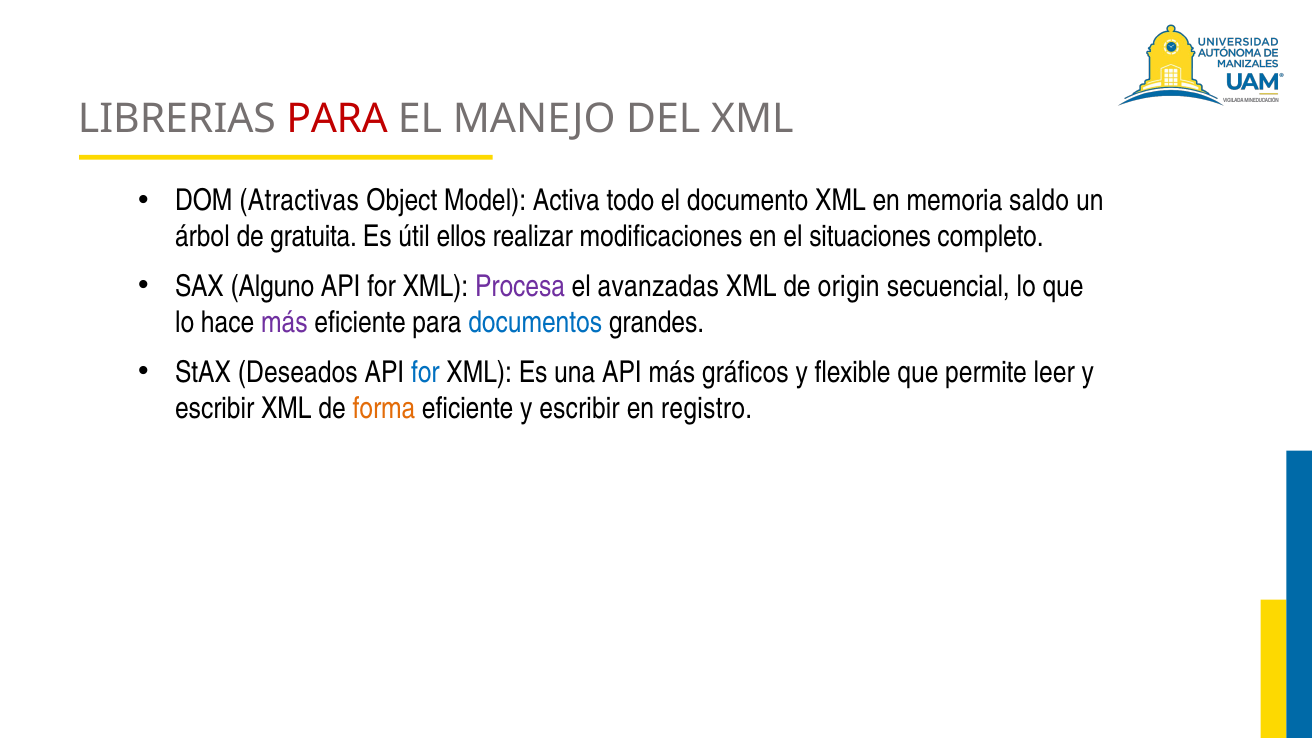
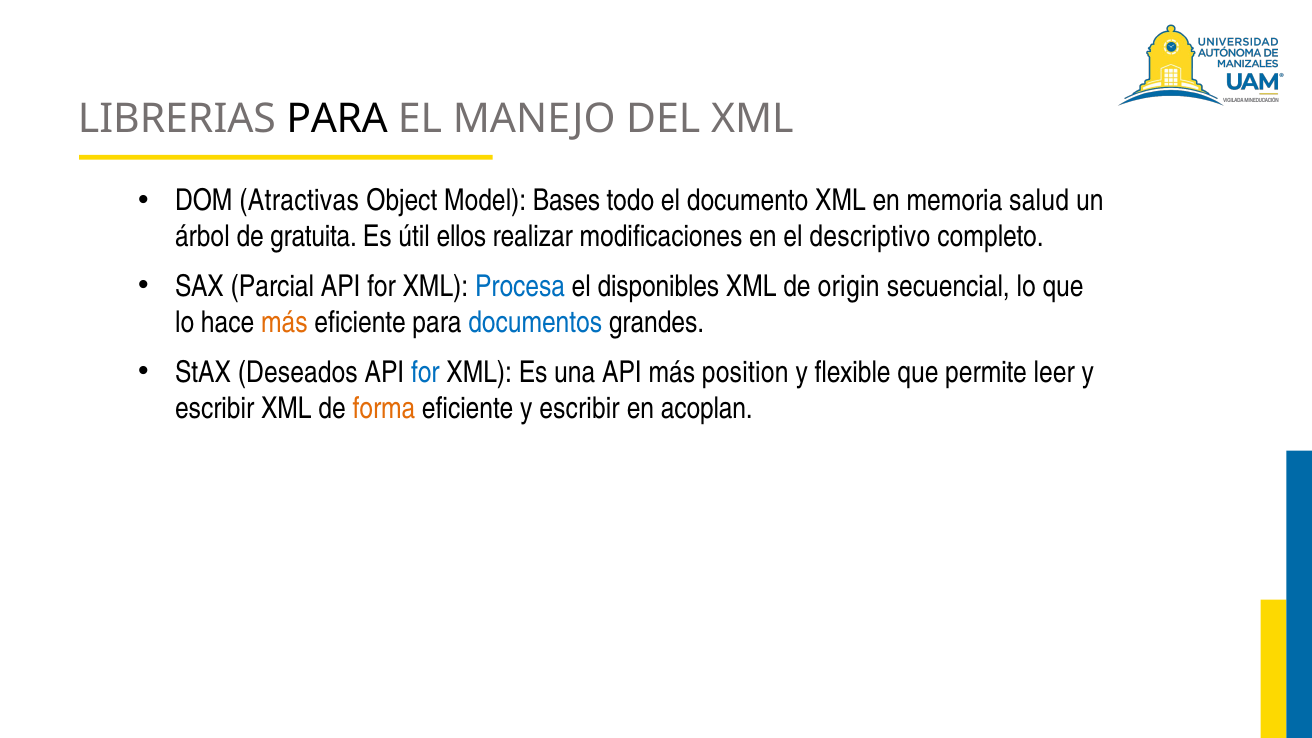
PARA colour: red -> black (337, 119)
Activa: Activa -> Bases (567, 201)
saldo: saldo -> salud (1039, 201)
situaciones: situaciones -> descriptivo (870, 237)
Alguno: Alguno -> Parcial (272, 287)
Procesa colour: purple -> blue (520, 287)
avanzadas: avanzadas -> disponibles (658, 287)
más colour: purple -> orange (284, 323)
gráficos: gráficos -> position (745, 372)
registro: registro -> acoplan (707, 409)
